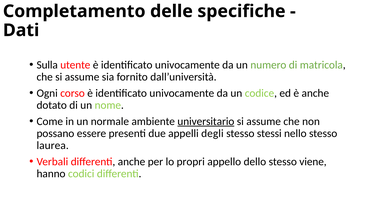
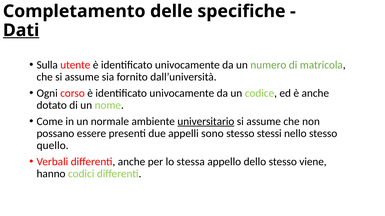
Dati underline: none -> present (21, 30)
degli: degli -> sono (212, 134)
laurea: laurea -> quello (53, 146)
propri: propri -> stessa (191, 162)
